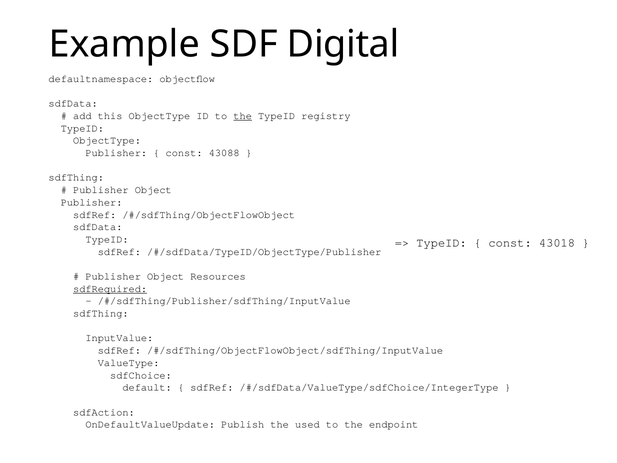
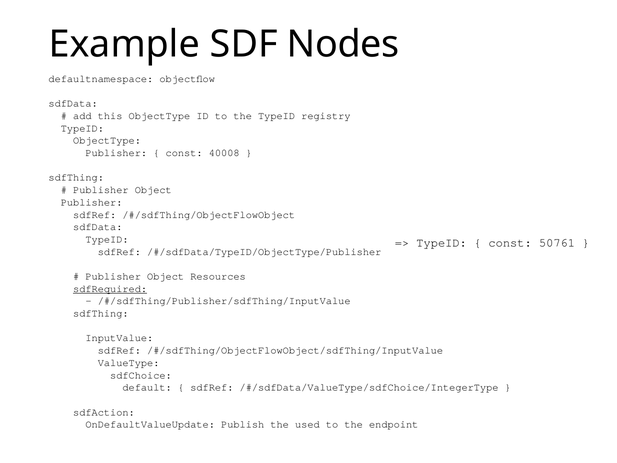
Digital: Digital -> Nodes (343, 44)
the underline: present -> none (243, 116)
43088: 43088 -> 40008 (224, 153)
43018: 43018 -> 50761 (557, 243)
